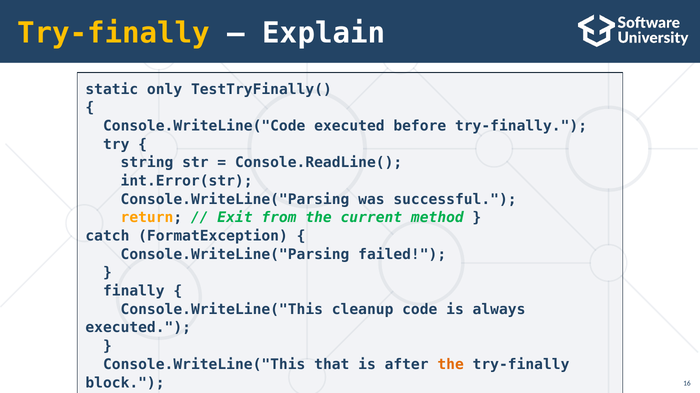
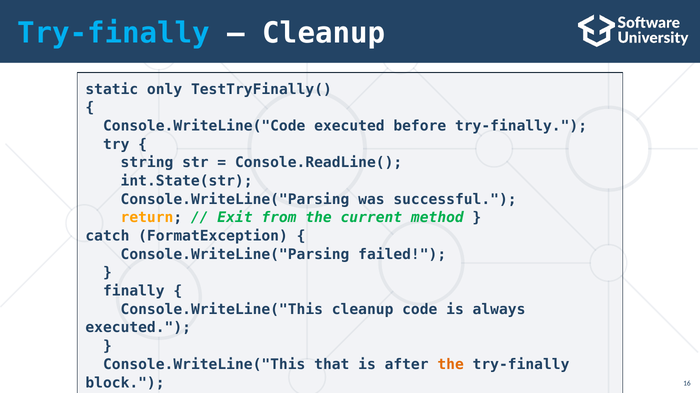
Try-finally colour: yellow -> light blue (114, 33)
Explain: Explain -> Cleanup (324, 33)
int.Error(str: int.Error(str -> int.State(str (187, 181)
